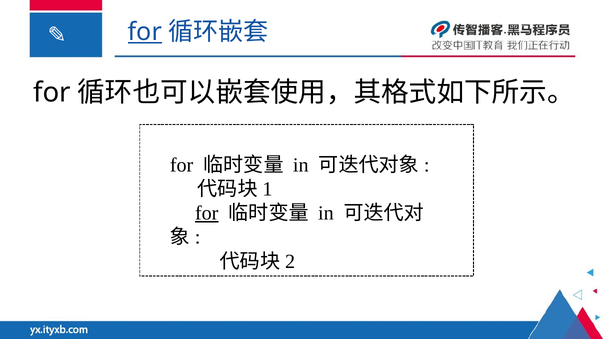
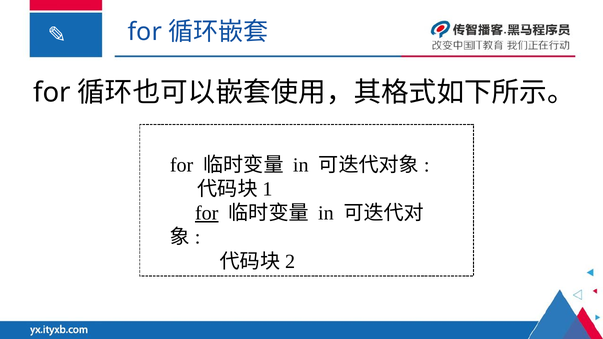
for underline: present -> none (145, 32)
